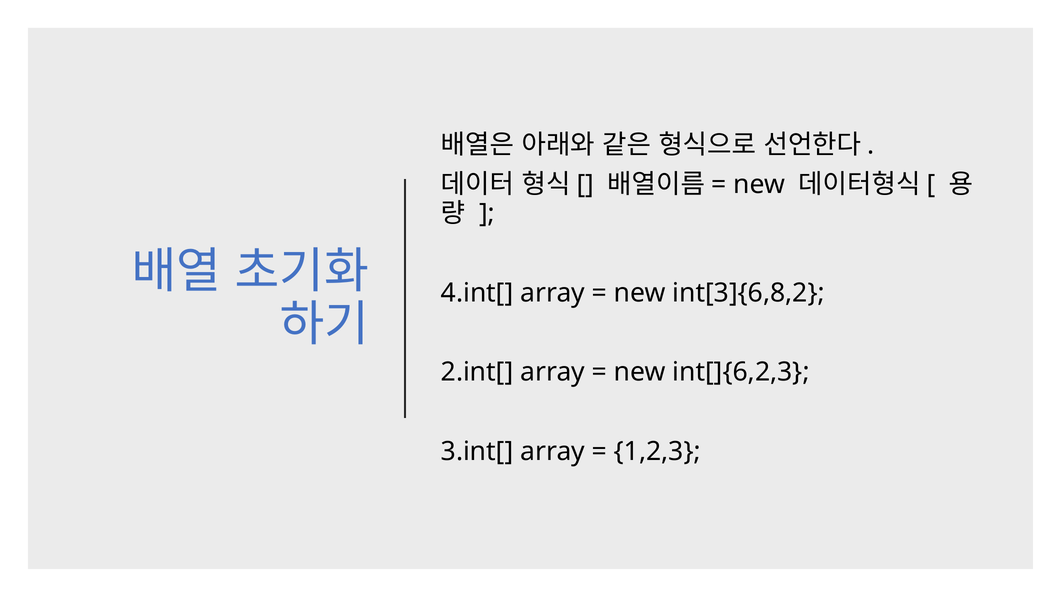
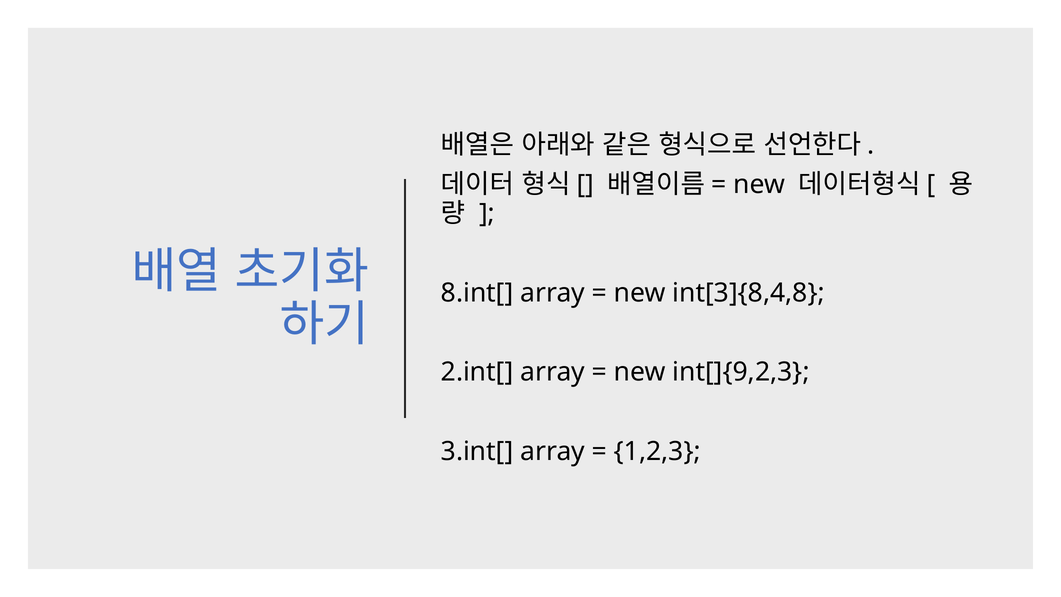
4.int[: 4.int[ -> 8.int[ (477, 293)
int[3]{6,8,2: int[3]{6,8,2 -> int[3]{8,4,8 (749, 293)
int[]{6,2,3: int[]{6,2,3 -> int[]{9,2,3 (741, 372)
